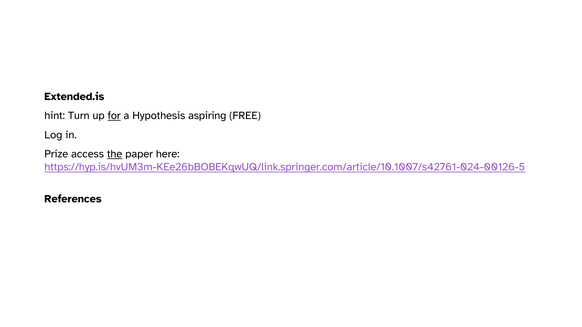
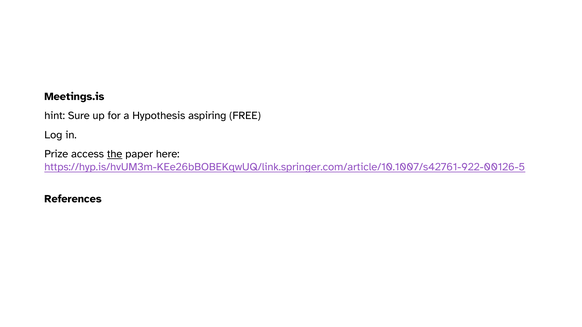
Extended.is: Extended.is -> Meetings.is (74, 97)
Turn: Turn -> Sure (79, 116)
for underline: present -> none (114, 116)
https://hyp.is/hvUM3m-KEe26bBOBEKqwUQ/link.springer.com/article/10.1007/s42761-024-00126-5: https://hyp.is/hvUM3m-KEe26bBOBEKqwUQ/link.springer.com/article/10.1007/s42761-024-00126-5 -> https://hyp.is/hvUM3m-KEe26bBOBEKqwUQ/link.springer.com/article/10.1007/s42761-922-00126-5 (285, 167)
